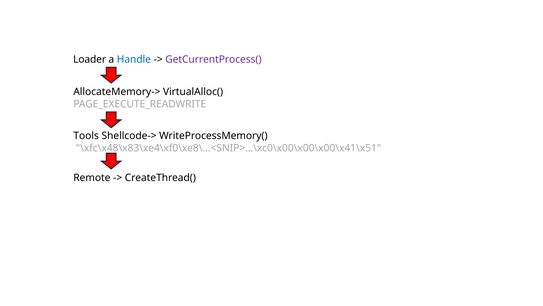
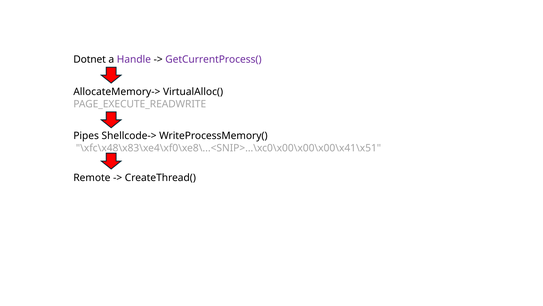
Loader: Loader -> Dotnet (90, 59)
Handle colour: blue -> purple (134, 59)
Tools: Tools -> Pipes (86, 135)
